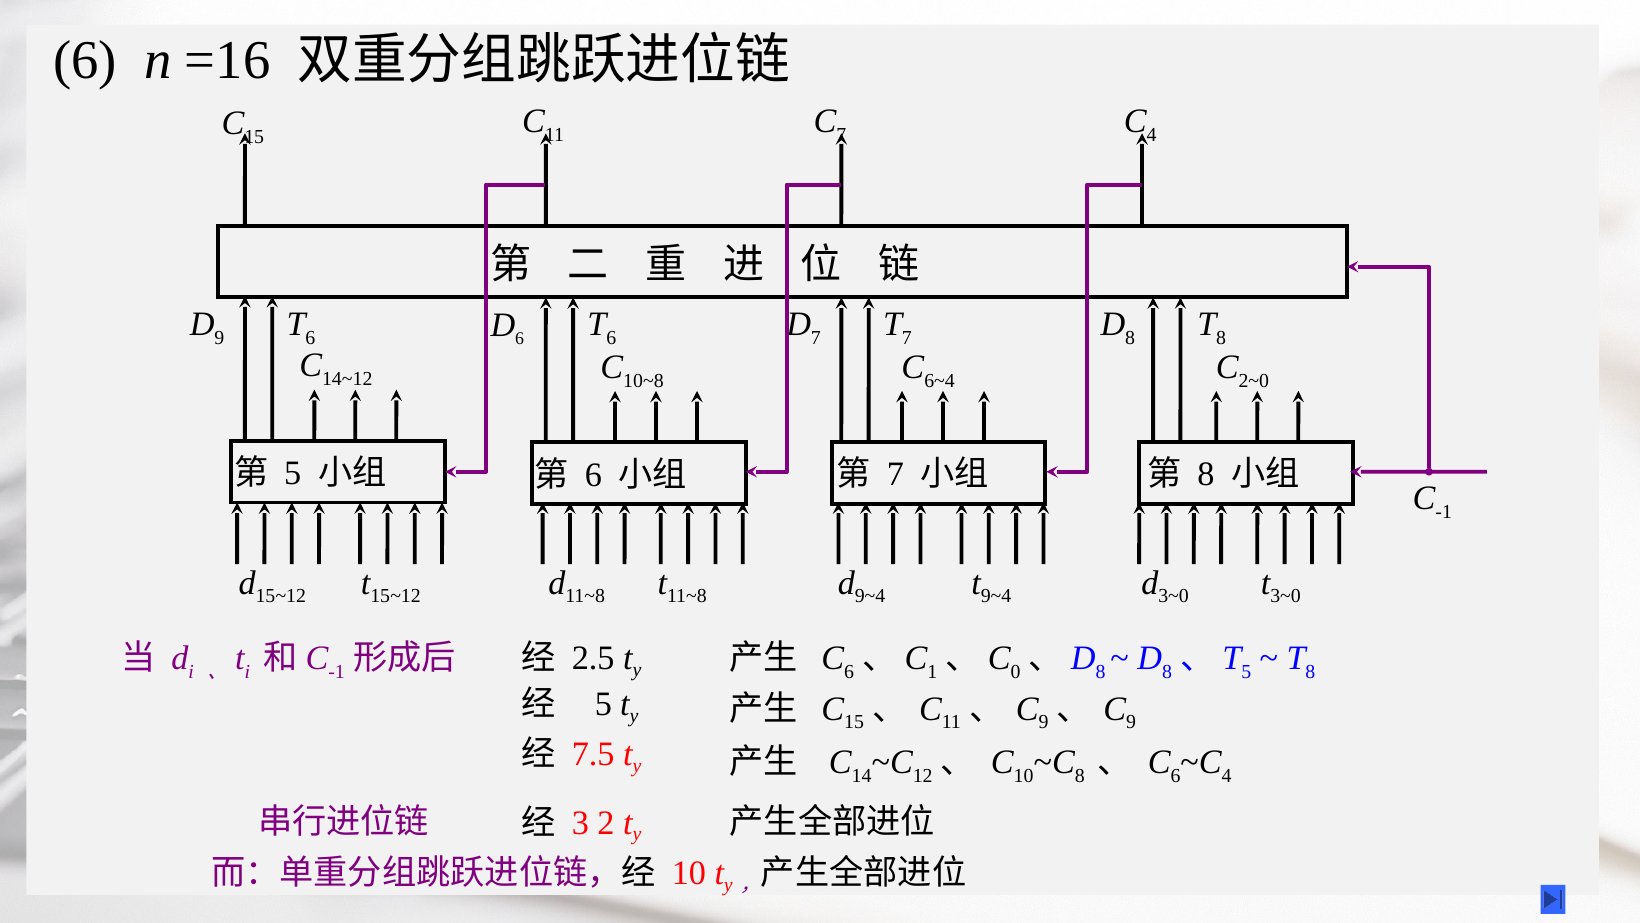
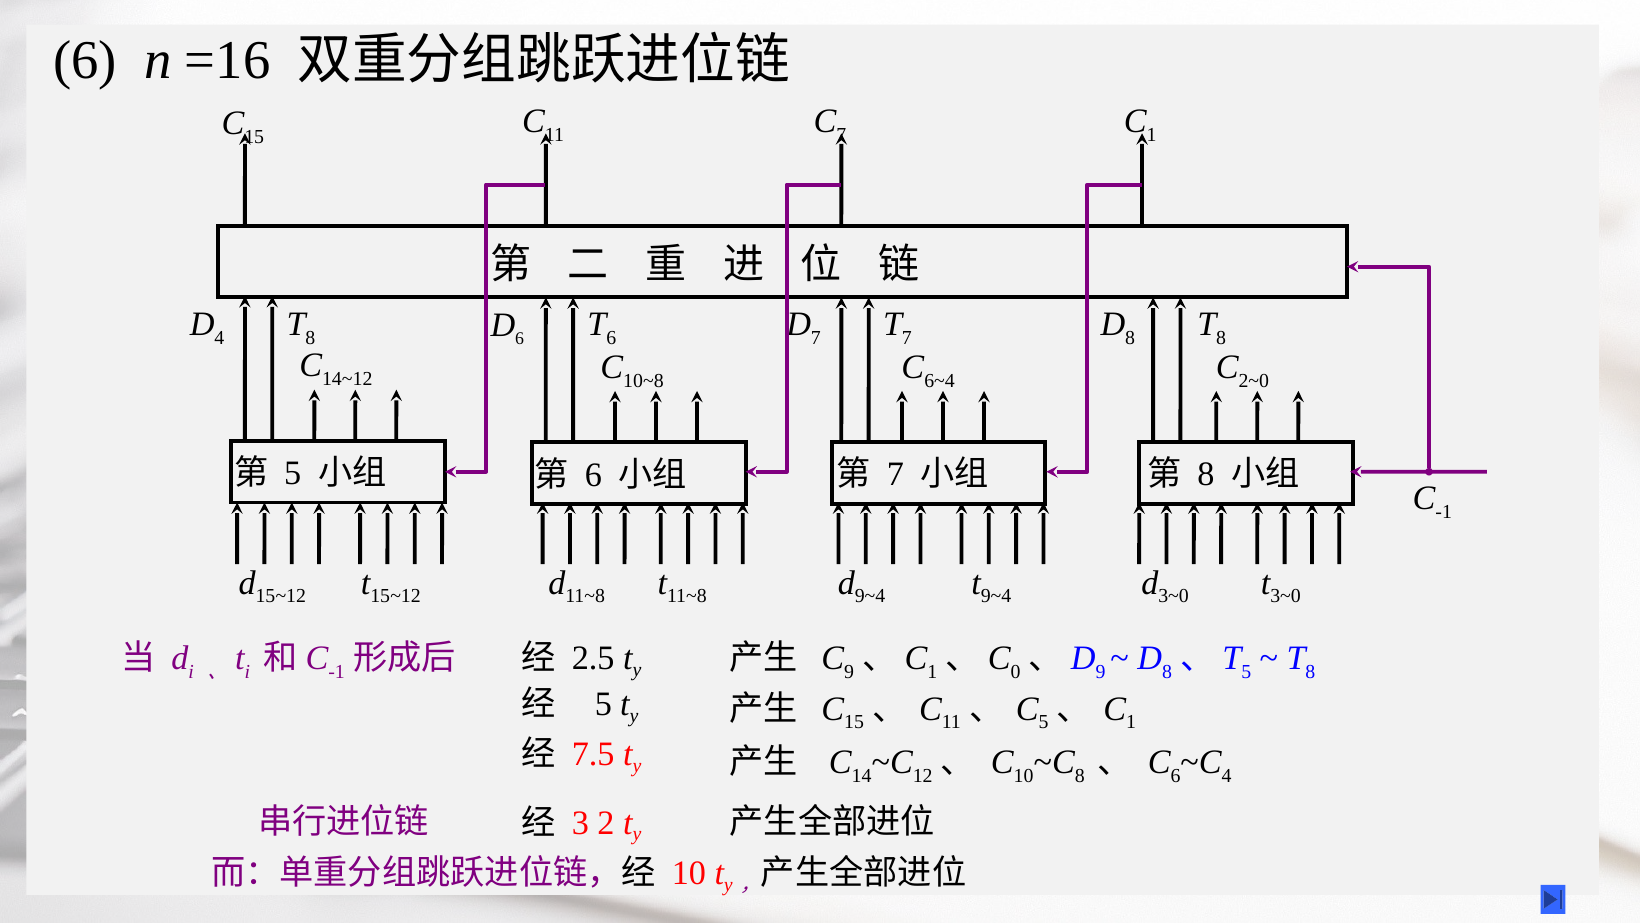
4: 4 -> 1 (1152, 134)
9: 9 -> 4 (219, 337)
6: 6 -> 8 (310, 337)
6: 6 -> 9 (849, 672)
8: 8 -> 9 (1100, 672)
9: 9 -> 5 (1043, 722)
9: 9 -> 1 (1131, 722)
